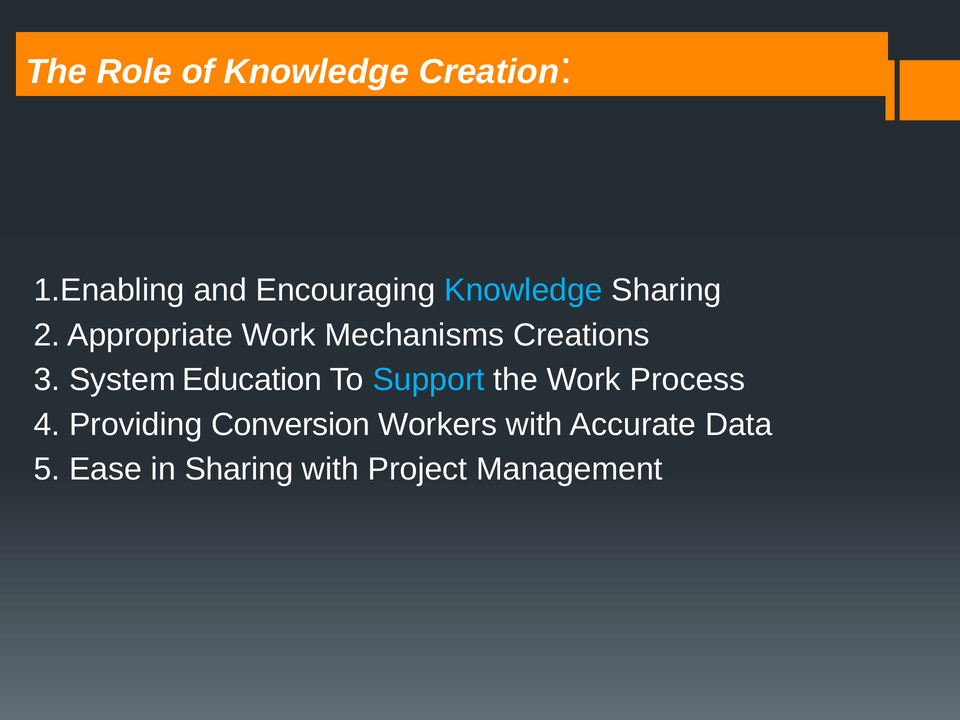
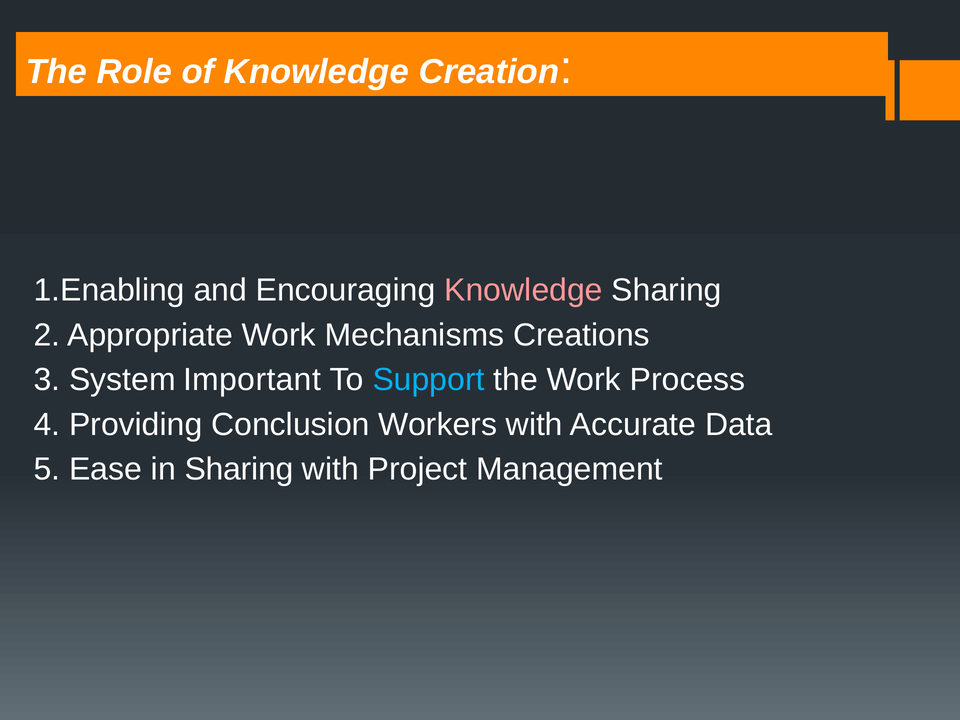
Knowledge colour: light blue -> pink (524, 290)
Education: Education -> Important (252, 380)
Conversion: Conversion -> Conclusion (290, 425)
